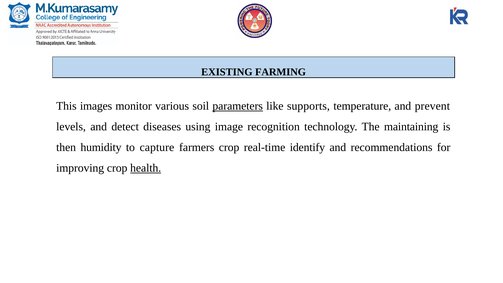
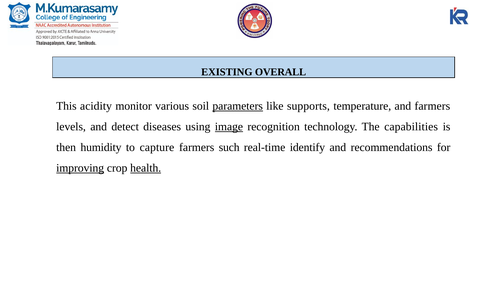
FARMING: FARMING -> OVERALL (281, 72)
images: images -> acidity (96, 106)
and prevent: prevent -> farmers (432, 106)
image underline: none -> present (229, 127)
maintaining: maintaining -> capabilities (411, 127)
farmers crop: crop -> such (229, 147)
improving underline: none -> present (80, 168)
